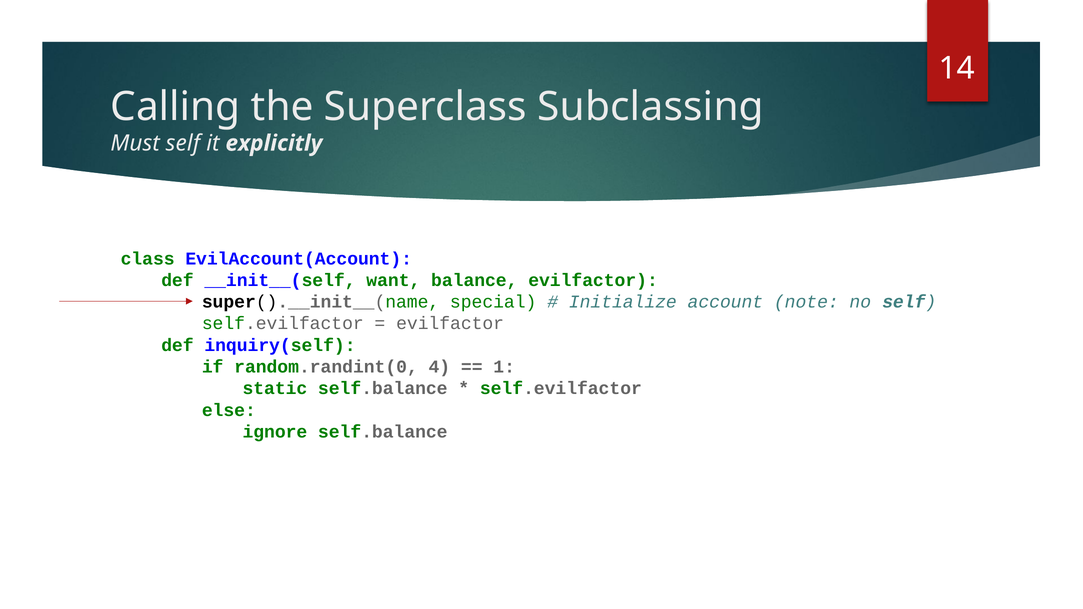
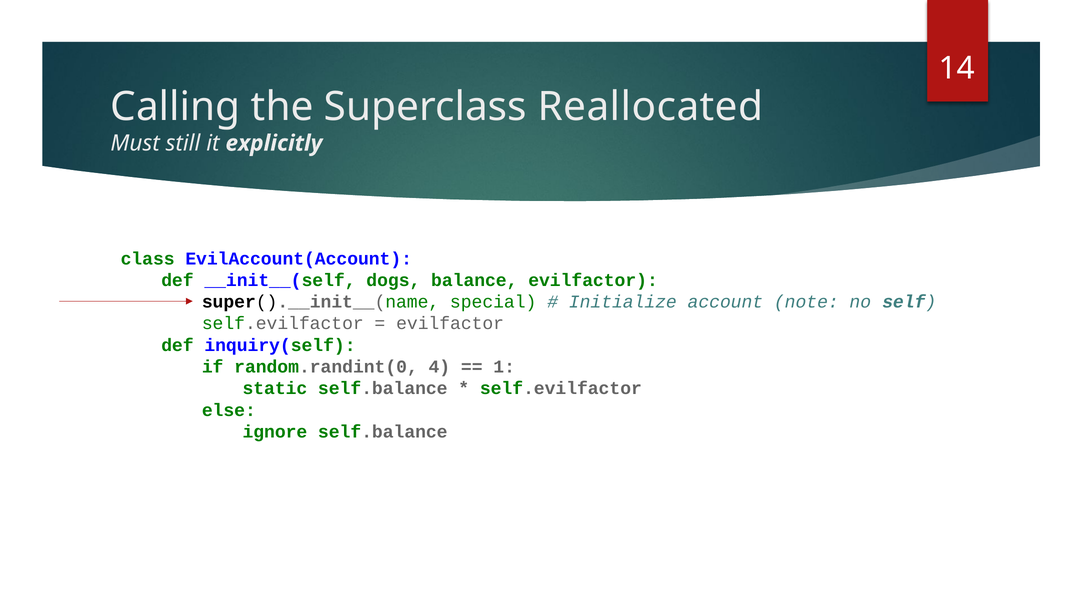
Subclassing: Subclassing -> Reallocated (650, 107)
Must self: self -> still (183, 143)
want: want -> dogs (393, 280)
